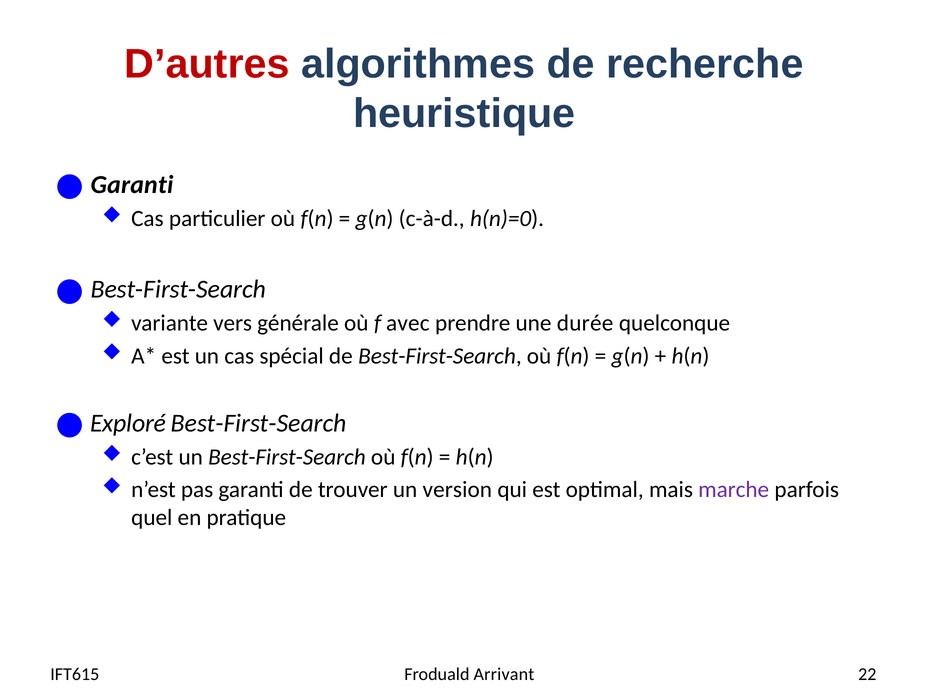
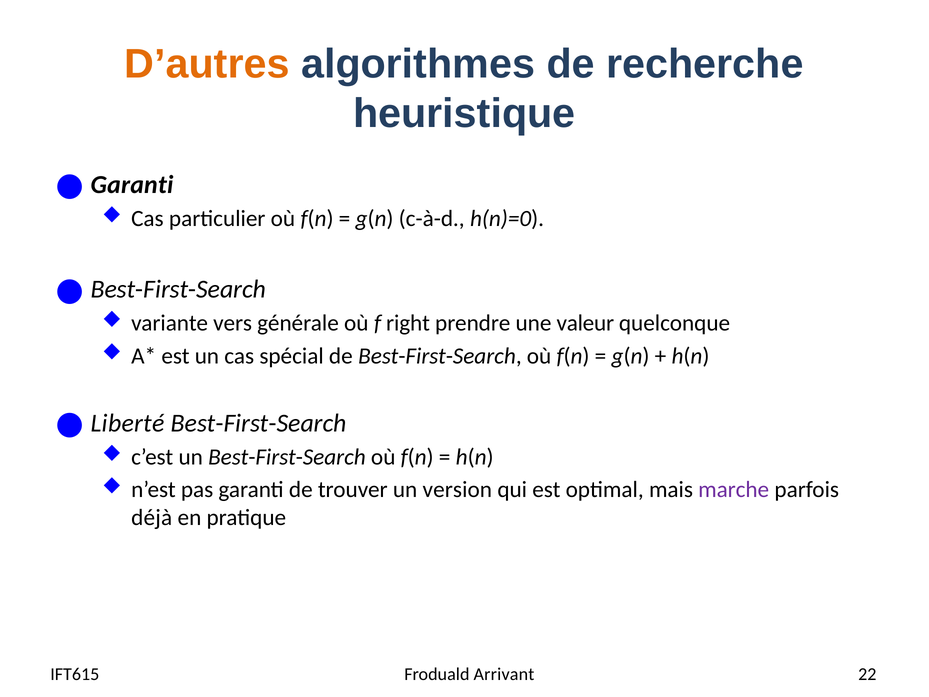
D’autres colour: red -> orange (207, 64)
avec: avec -> right (408, 323)
durée: durée -> valeur (585, 323)
Exploré: Exploré -> Liberté (128, 423)
quel: quel -> déjà (152, 517)
